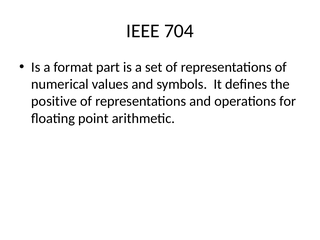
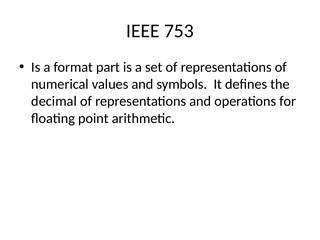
704: 704 -> 753 (179, 31)
positive: positive -> decimal (54, 101)
